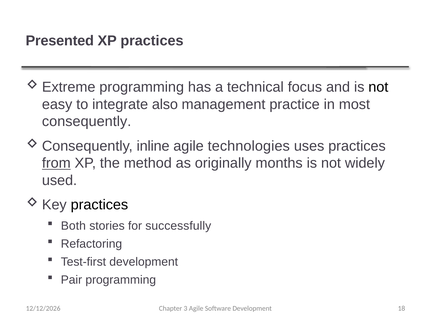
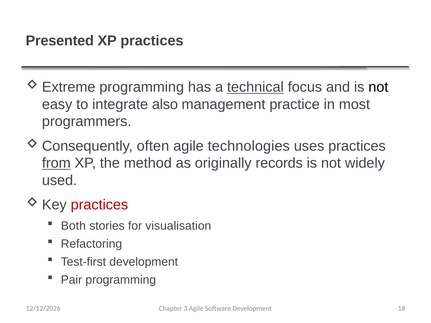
technical underline: none -> present (255, 87)
consequently: consequently -> programmers (87, 122)
inline: inline -> often (153, 146)
months: months -> records (279, 163)
practices colour: black -> red (99, 205)
successfully: successfully -> visualisation (178, 226)
